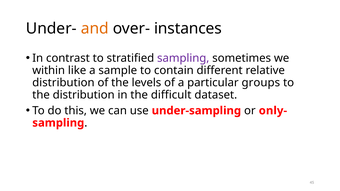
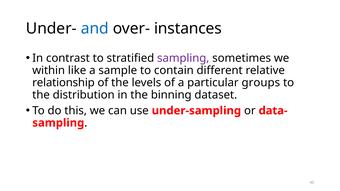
and colour: orange -> blue (95, 29)
distribution: distribution -> relationship (63, 83)
difficult: difficult -> binning (171, 95)
only-: only- -> data- (273, 111)
